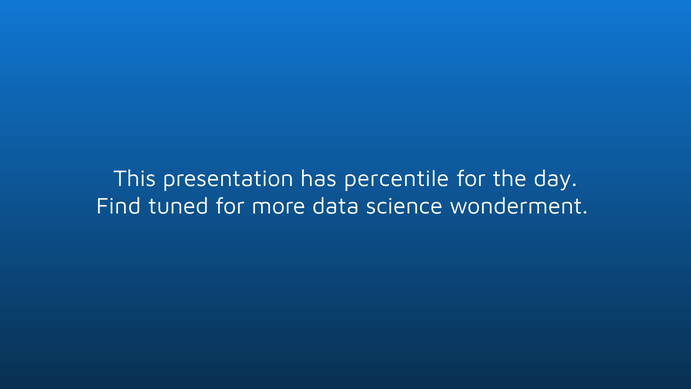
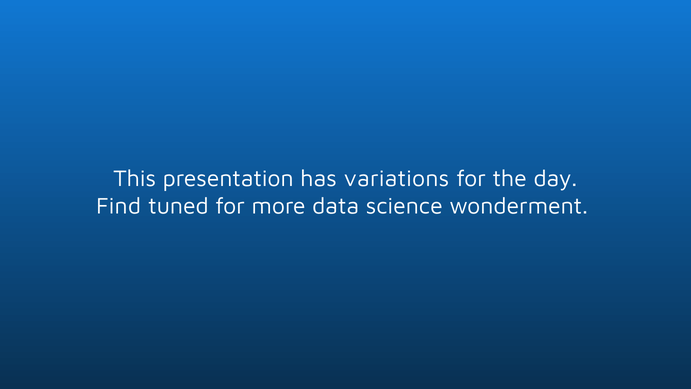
percentile: percentile -> variations (397, 178)
